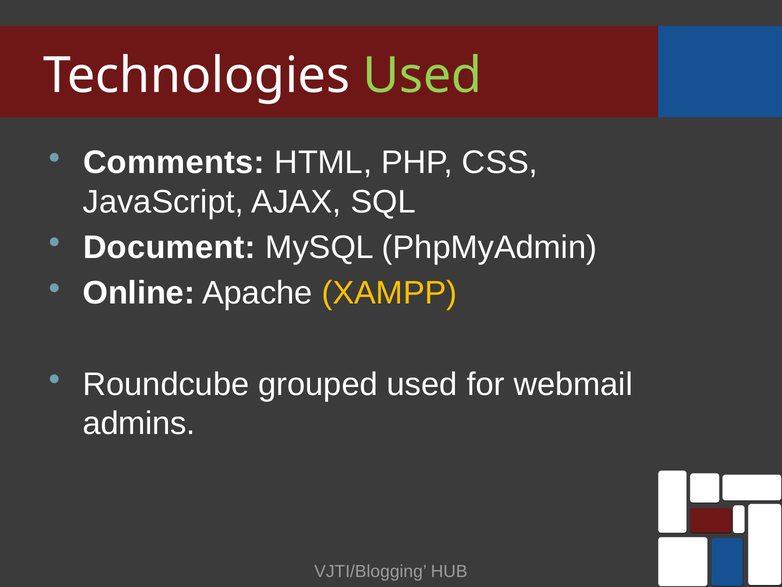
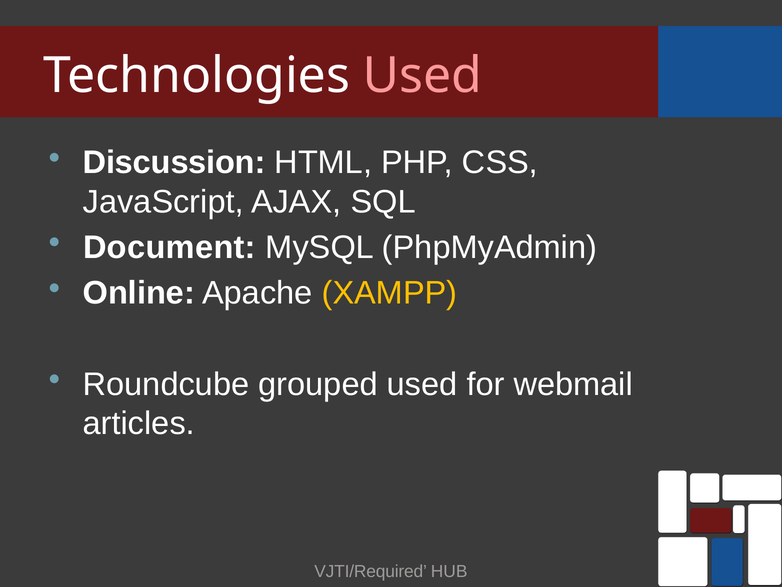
Used colour: light green -> pink (423, 76)
Comments: Comments -> Discussion (174, 163)
admins: admins -> articles (139, 423)
VJTI/Blogging: VJTI/Blogging -> VJTI/Required (371, 571)
